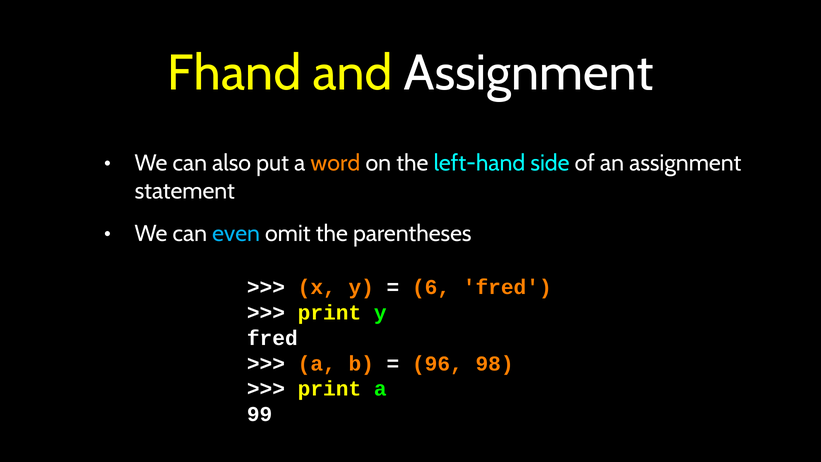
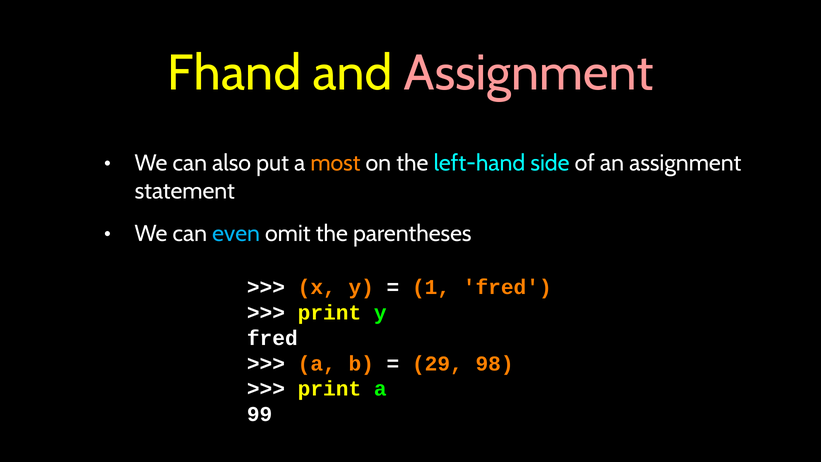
Assignment colour: white -> pink (529, 73)
word: word -> most (335, 163)
6: 6 -> 1 (431, 287)
96: 96 -> 29 (437, 363)
